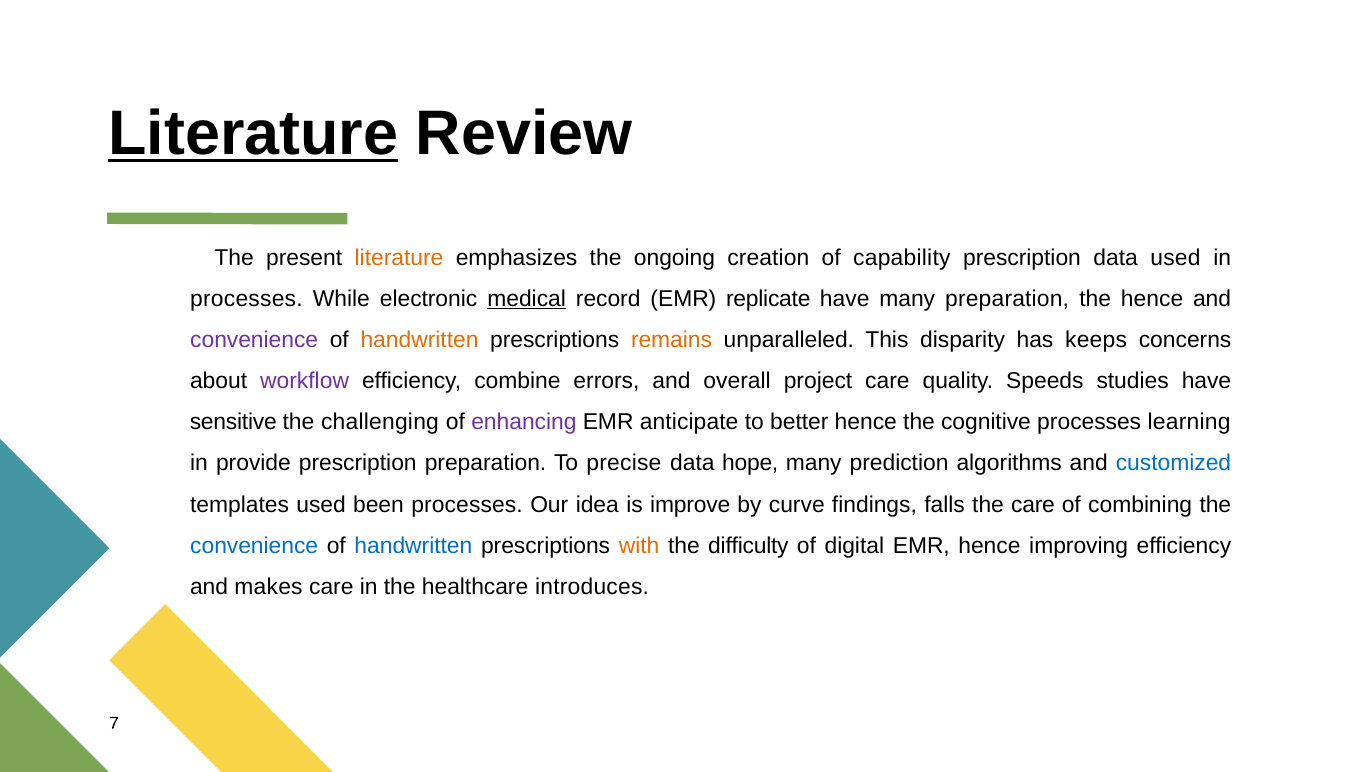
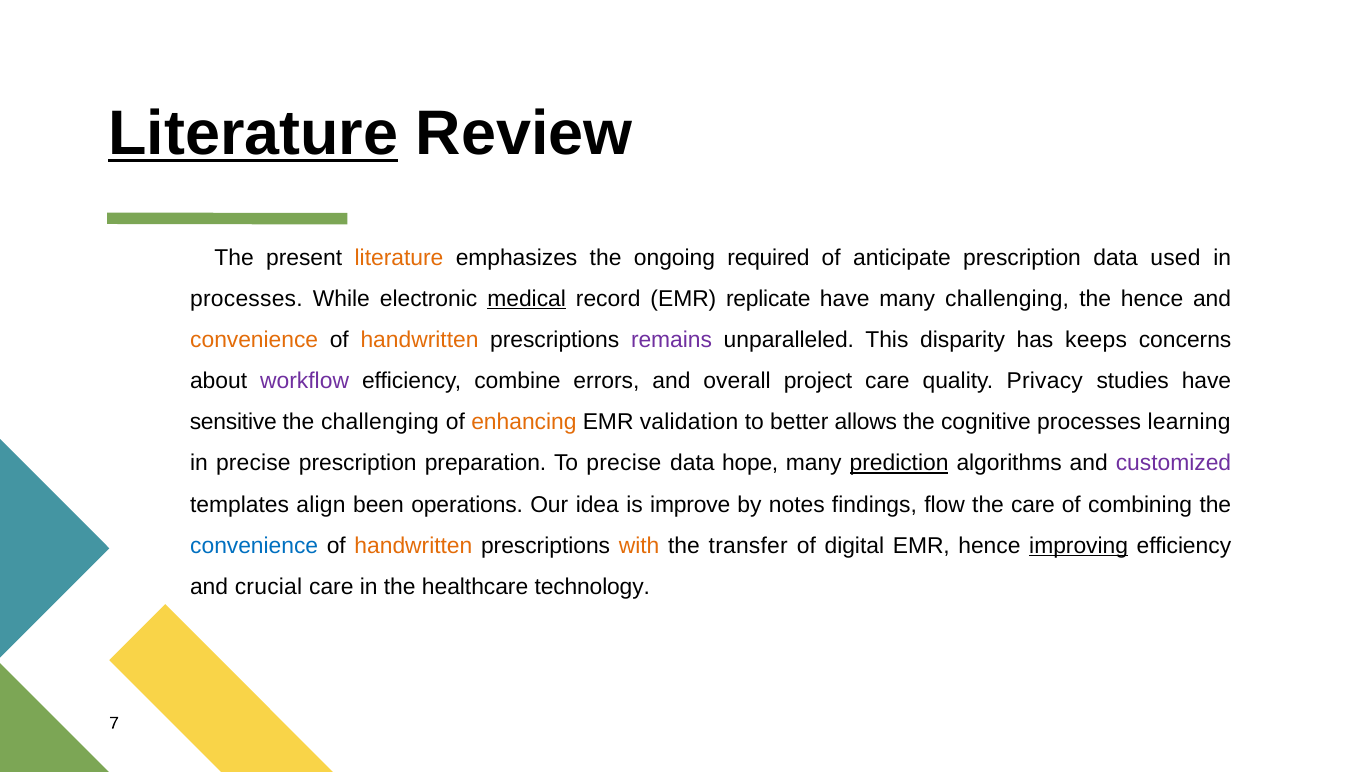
creation: creation -> required (769, 258)
capability: capability -> anticipate (902, 258)
many preparation: preparation -> challenging (1007, 299)
convenience colour: purple -> orange (254, 340)
remains colour: orange -> purple (672, 340)
Speeds: Speeds -> Privacy (1045, 381)
enhancing colour: purple -> orange (524, 422)
anticipate: anticipate -> validation (689, 422)
better hence: hence -> allows (866, 422)
in provide: provide -> precise (253, 463)
prediction underline: none -> present (899, 463)
customized colour: blue -> purple (1174, 463)
templates used: used -> align (321, 504)
been processes: processes -> operations (467, 504)
curve: curve -> notes (797, 504)
falls: falls -> flow (945, 504)
handwritten colour: blue -> orange (413, 545)
difficulty: difficulty -> transfer (748, 545)
improving underline: none -> present (1079, 545)
makes: makes -> crucial (269, 587)
introduces: introduces -> technology (592, 587)
